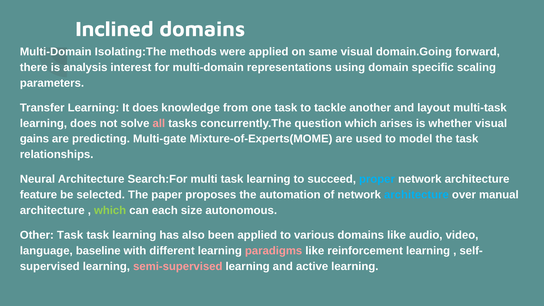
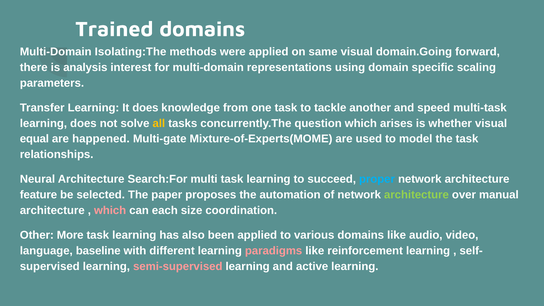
Inclined: Inclined -> Trained (114, 29)
layout: layout -> speed (434, 108)
all colour: pink -> yellow (159, 123)
gains: gains -> equal (34, 139)
predicting: predicting -> happened (101, 139)
architecture colour: light blue -> light green (416, 195)
which colour: light green -> pink (110, 210)
autonomous: autonomous -> coordination (241, 210)
Other Task: Task -> More (70, 235)
